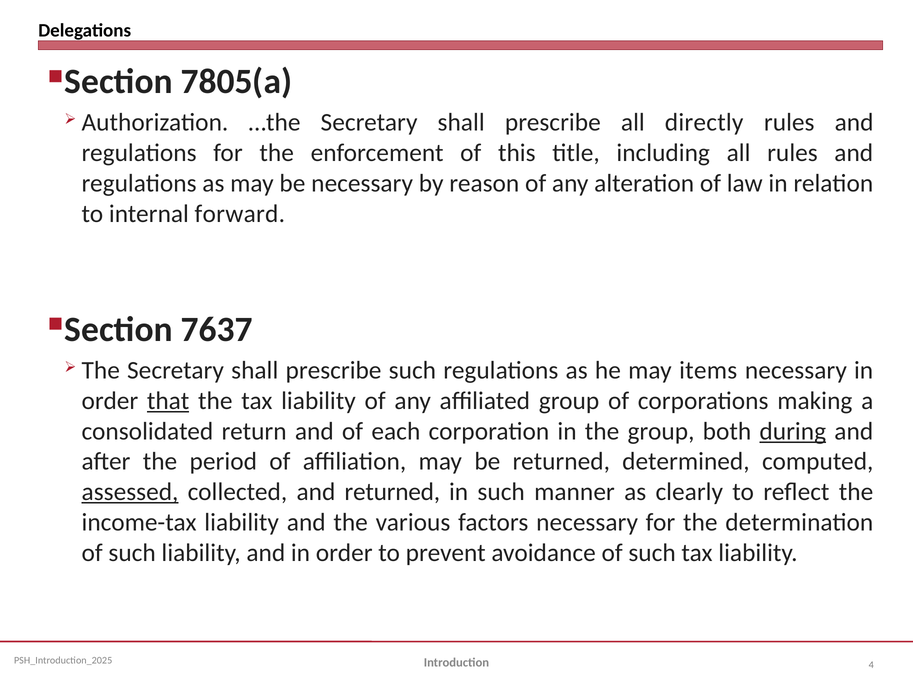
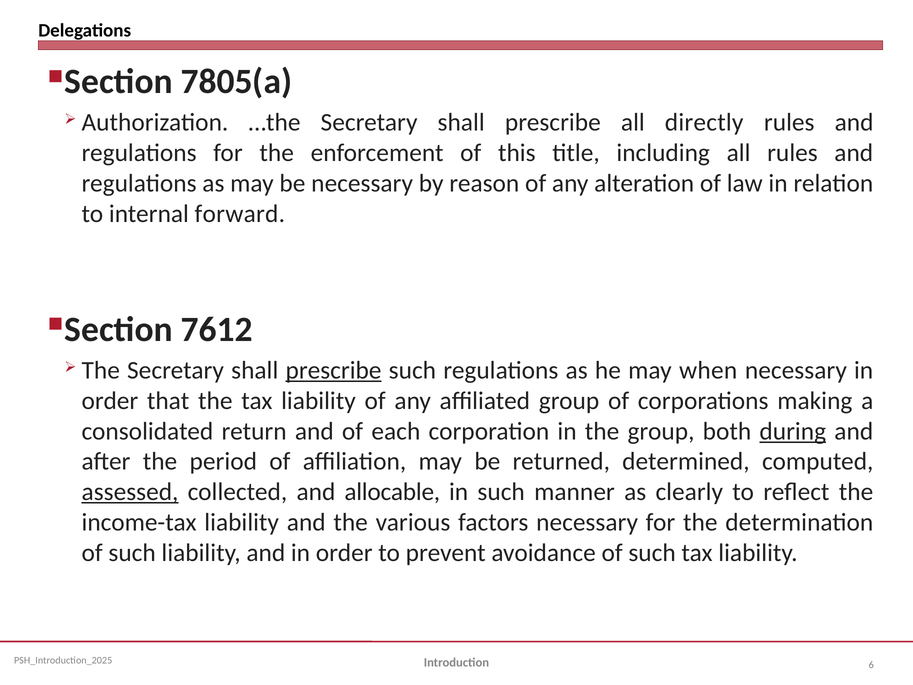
7637: 7637 -> 7612 (217, 329)
prescribe underline: none -> present (334, 370)
items: items -> when (708, 370)
that underline: present -> none (168, 401)
and returned: returned -> allocable (392, 492)
4: 4 -> 6 (871, 665)
